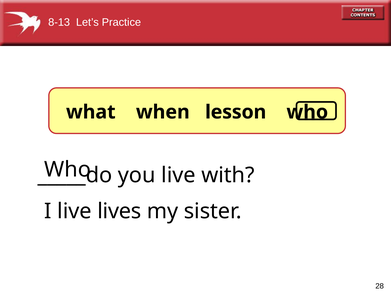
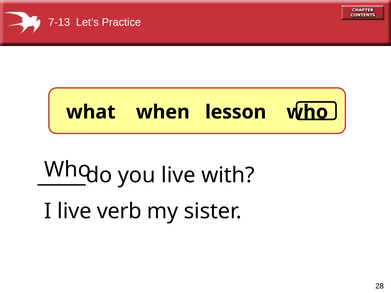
8-13: 8-13 -> 7-13 (59, 22)
lives: lives -> verb (119, 211)
